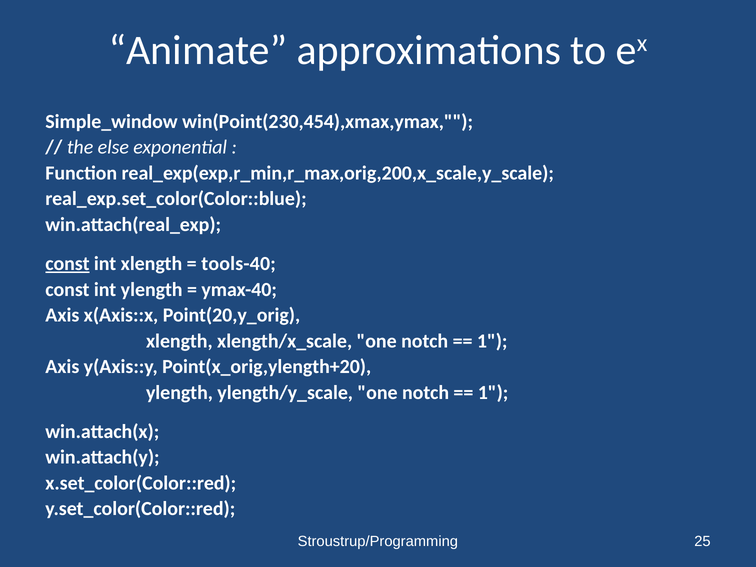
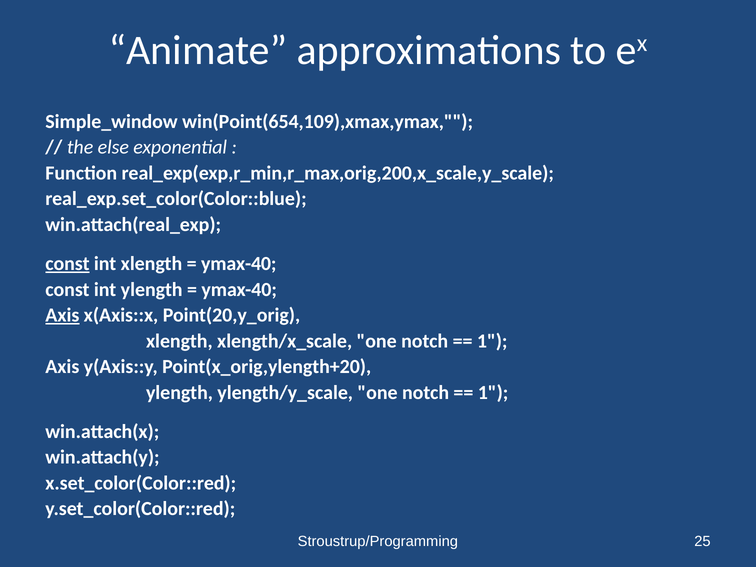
win(Point(230,454),xmax,ymax: win(Point(230,454),xmax,ymax -> win(Point(654,109),xmax,ymax (328, 122)
tools-40: tools-40 -> ymax-40 (239, 264)
Axis underline: none -> present (62, 315)
